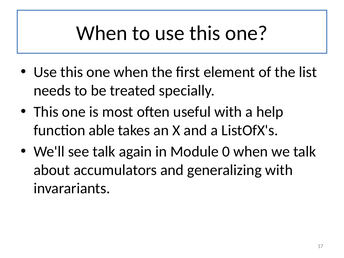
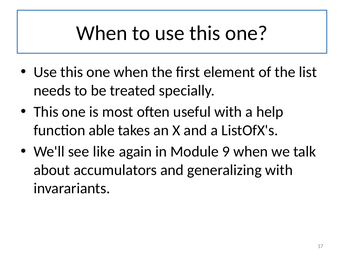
see talk: talk -> like (104, 152)
0: 0 -> 9 (226, 152)
